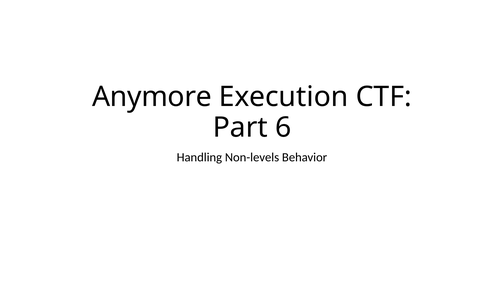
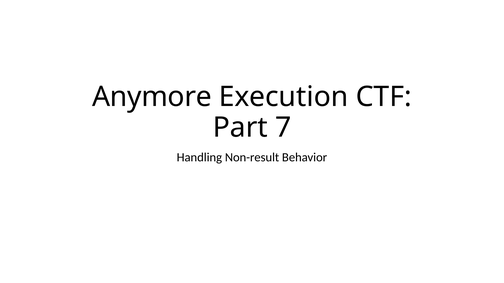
6: 6 -> 7 (283, 128)
Non-levels: Non-levels -> Non-result (252, 158)
